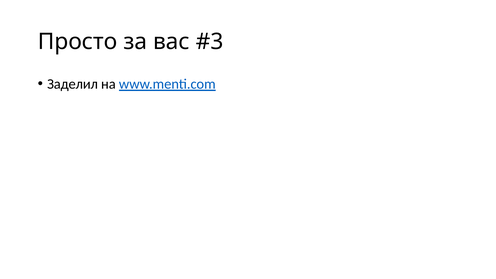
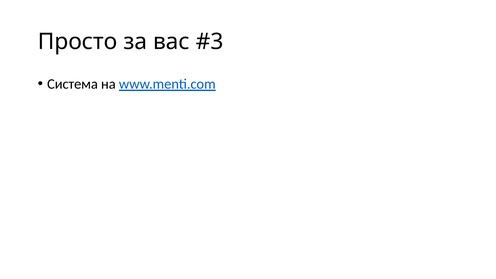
Заделил: Заделил -> Система (72, 84)
